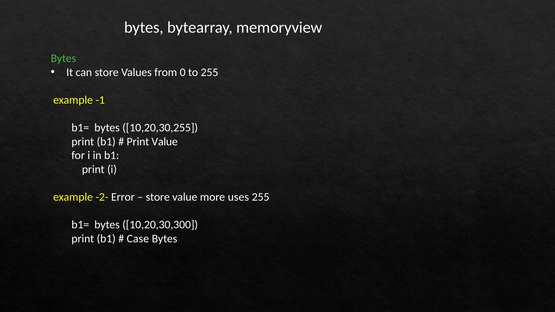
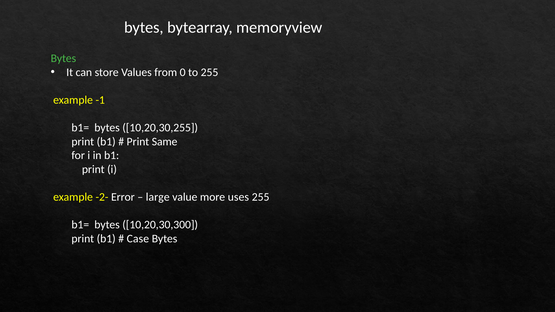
Print Value: Value -> Same (165, 142)
store: store -> large (158, 197)
